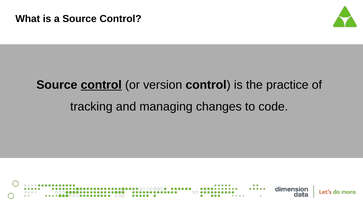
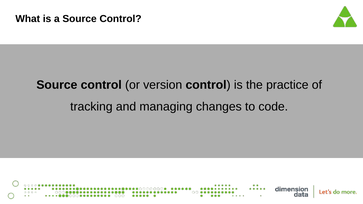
control underline: present -> none (101, 85)
